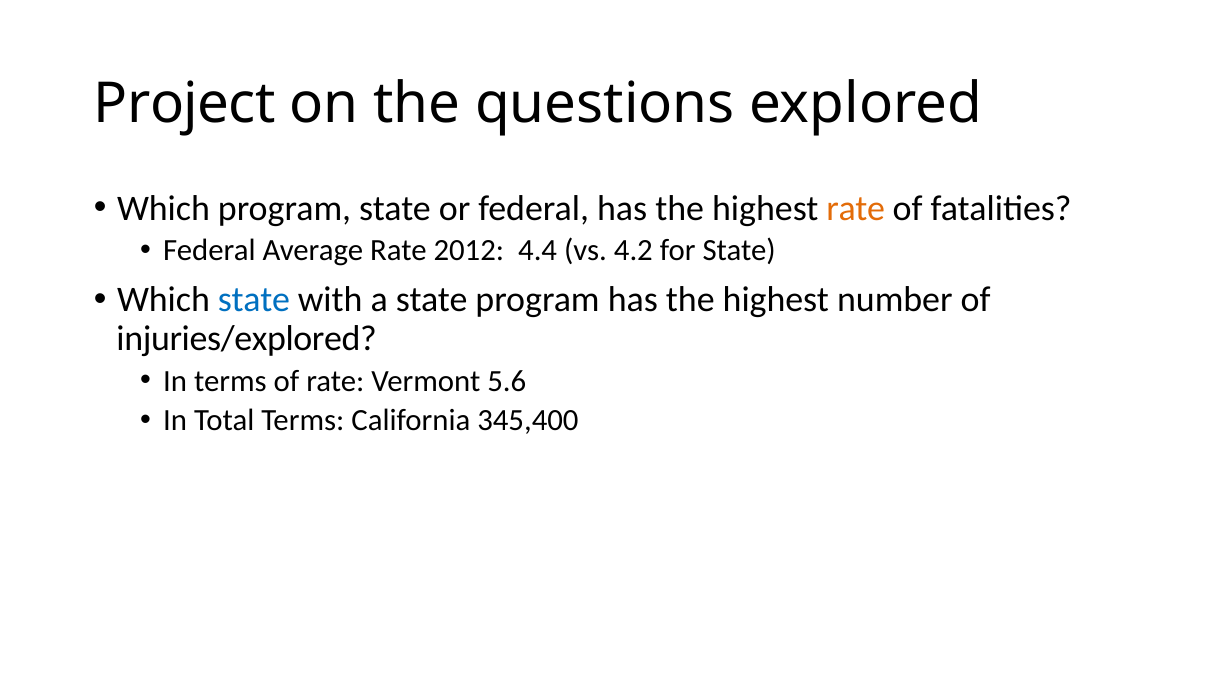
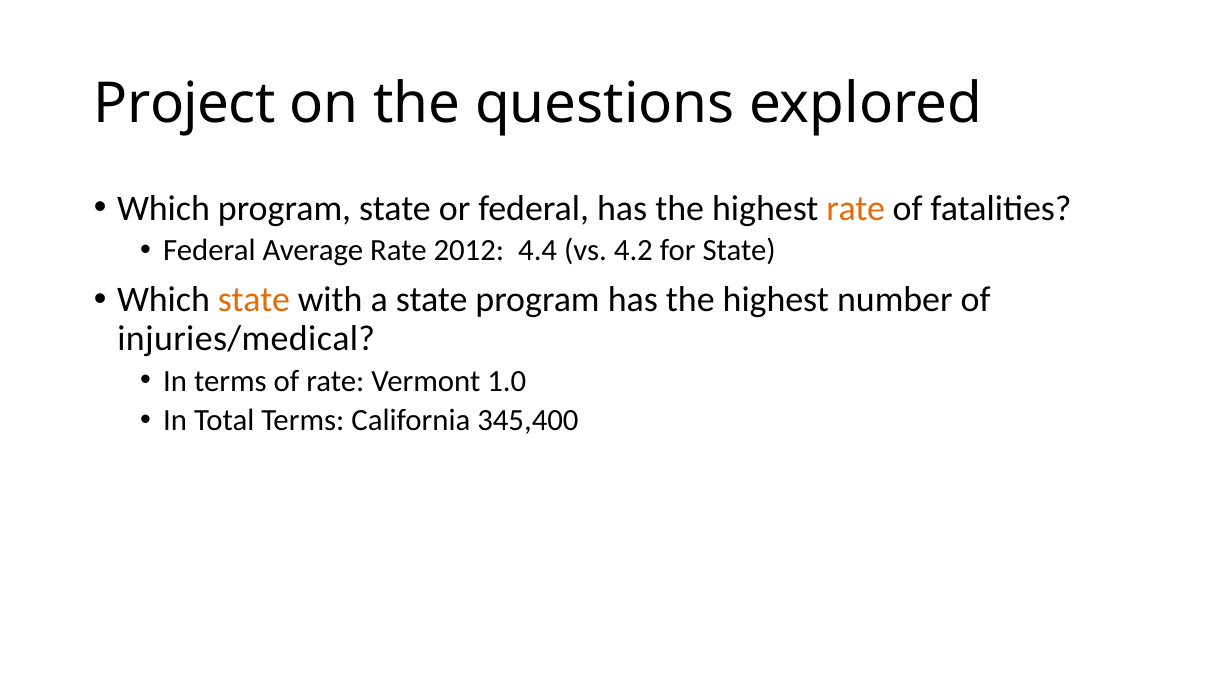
state colour: blue -> orange (254, 300)
injuries/explored: injuries/explored -> injuries/medical (246, 338)
5.6: 5.6 -> 1.0 (507, 381)
